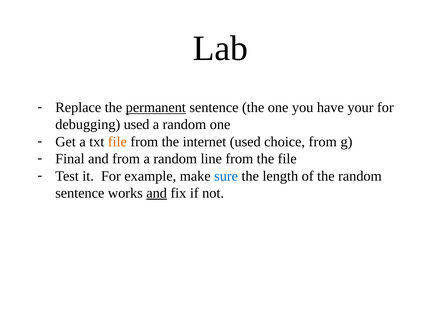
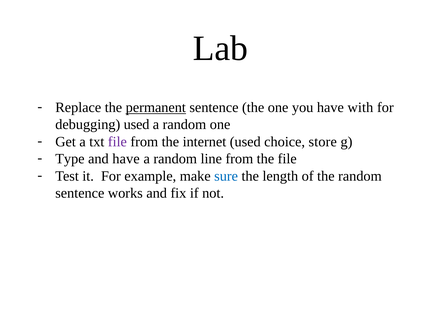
your: your -> with (360, 107)
file colour: orange -> purple (117, 142)
choice from: from -> store (323, 142)
Final: Final -> Type (70, 159)
and from: from -> have (126, 159)
and underline: present -> none (157, 193)
